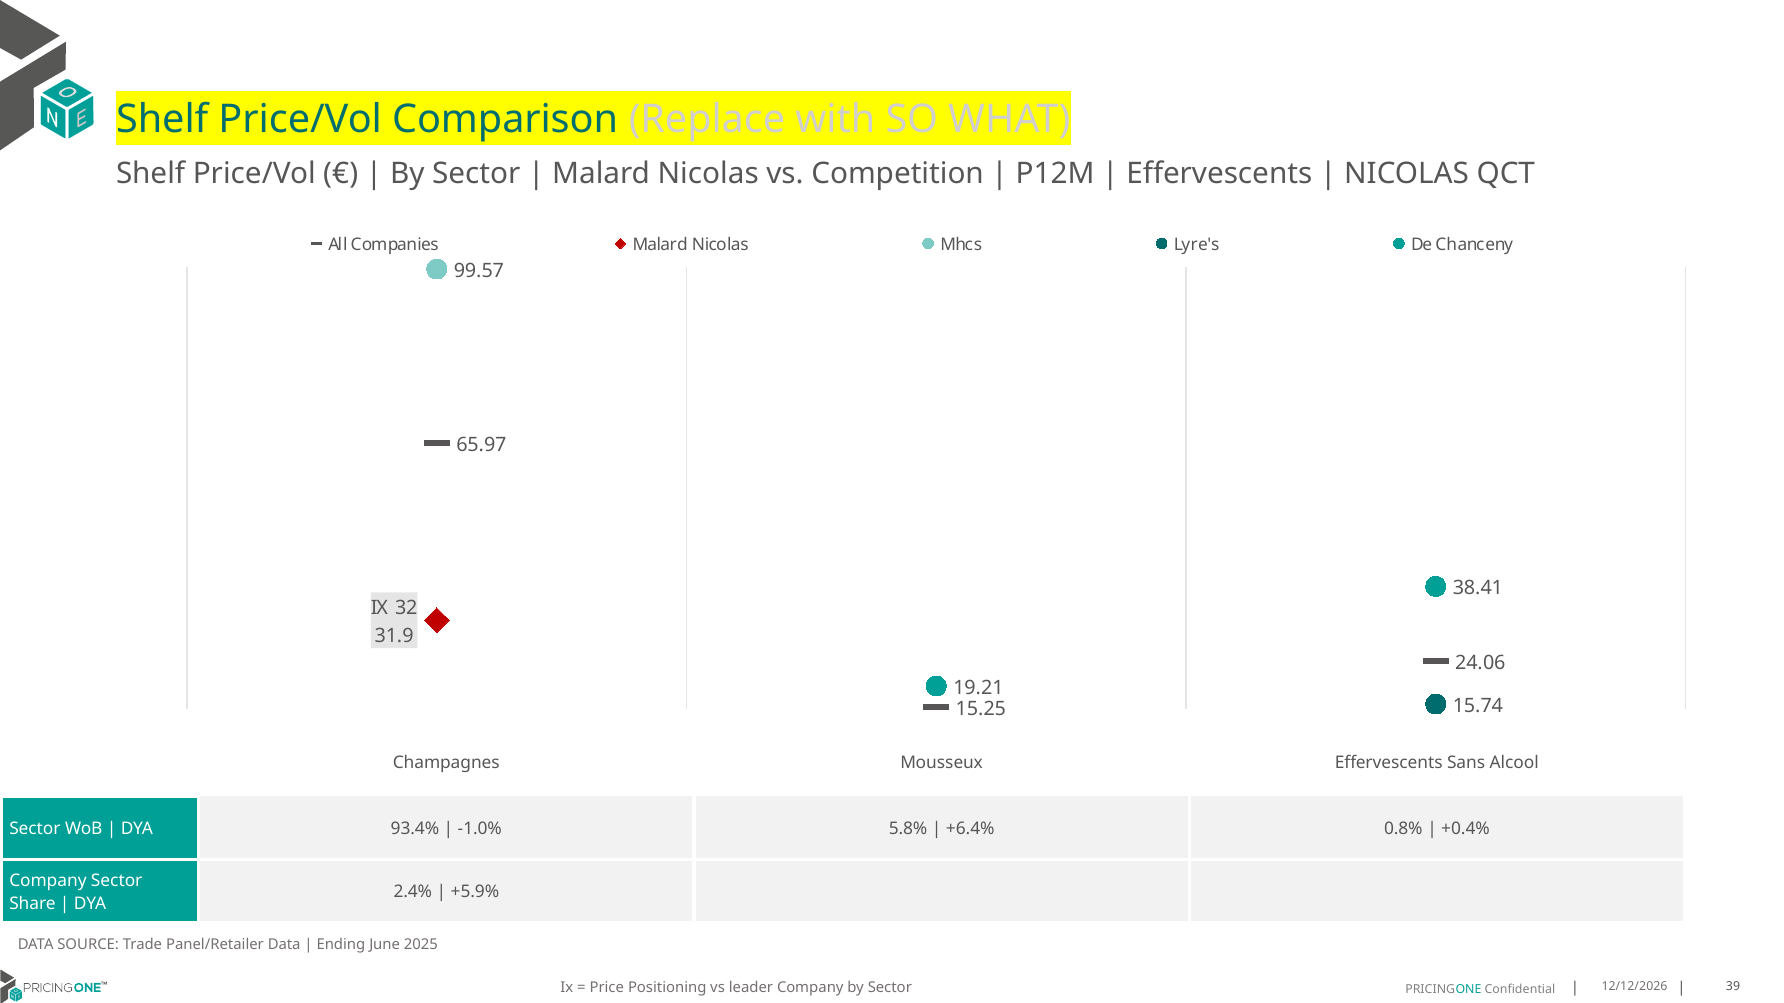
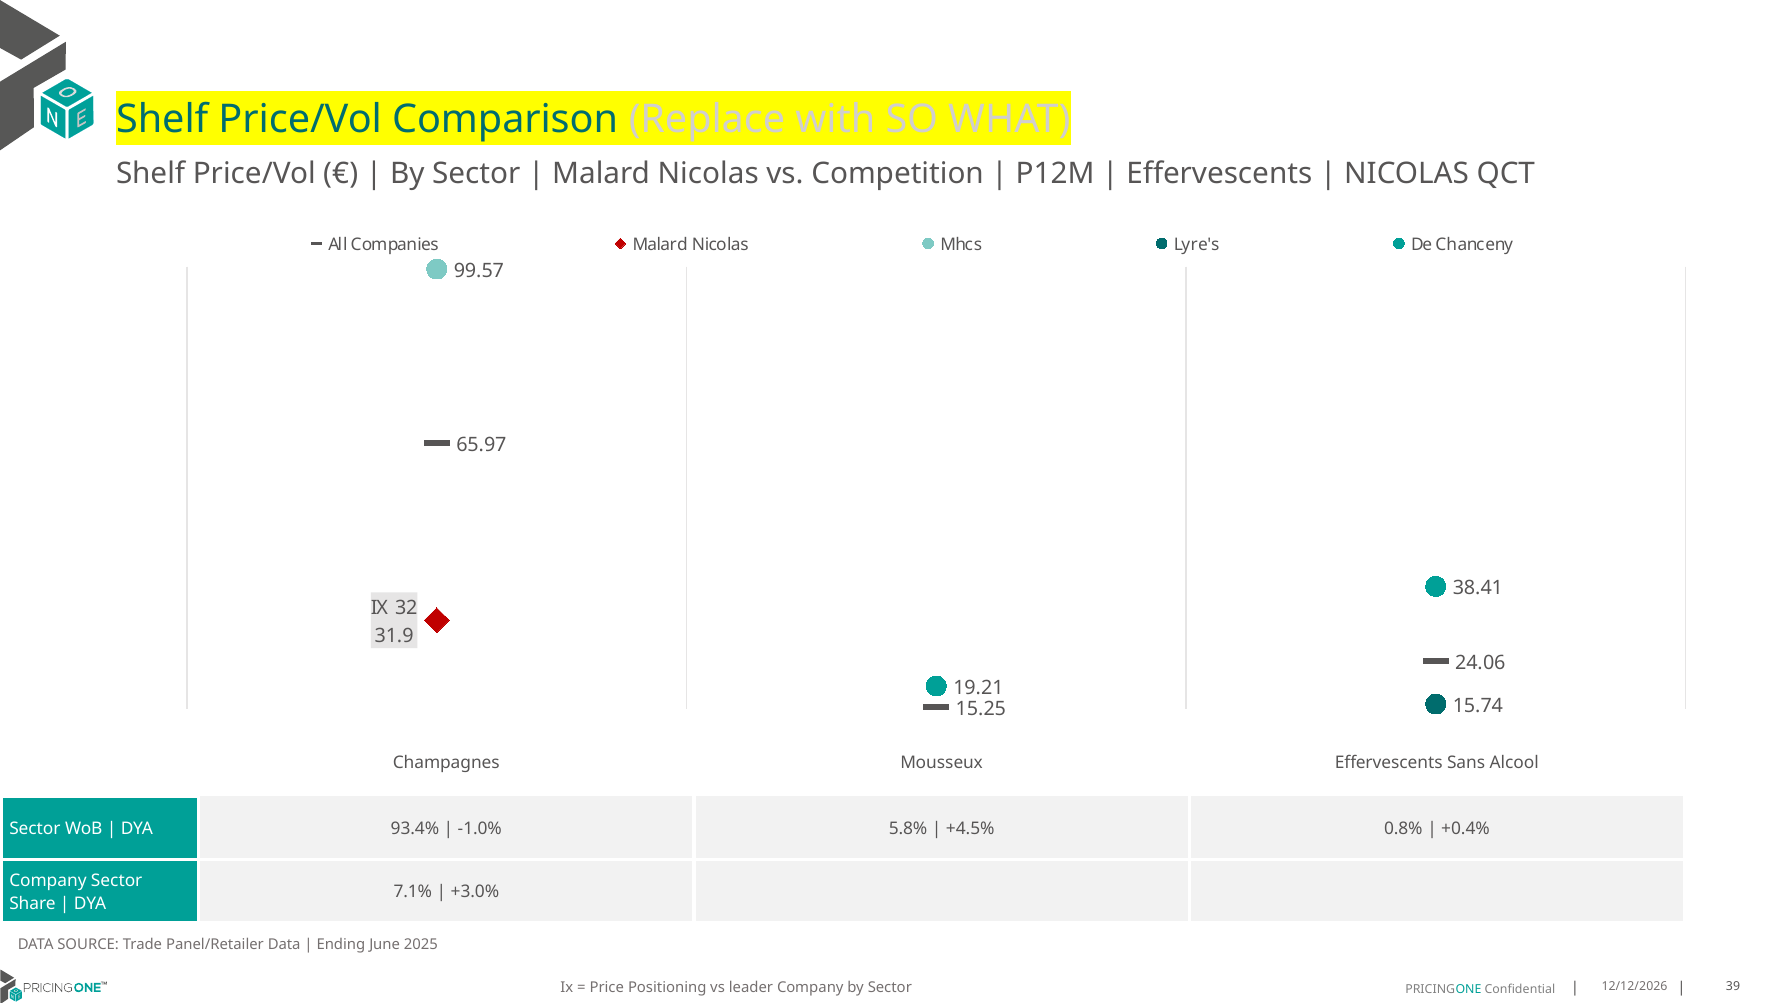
+6.4%: +6.4% -> +4.5% (970, 829)
2.4%: 2.4% -> 7.1% (413, 893)
+5.9%: +5.9% -> +3.0% (475, 893)
